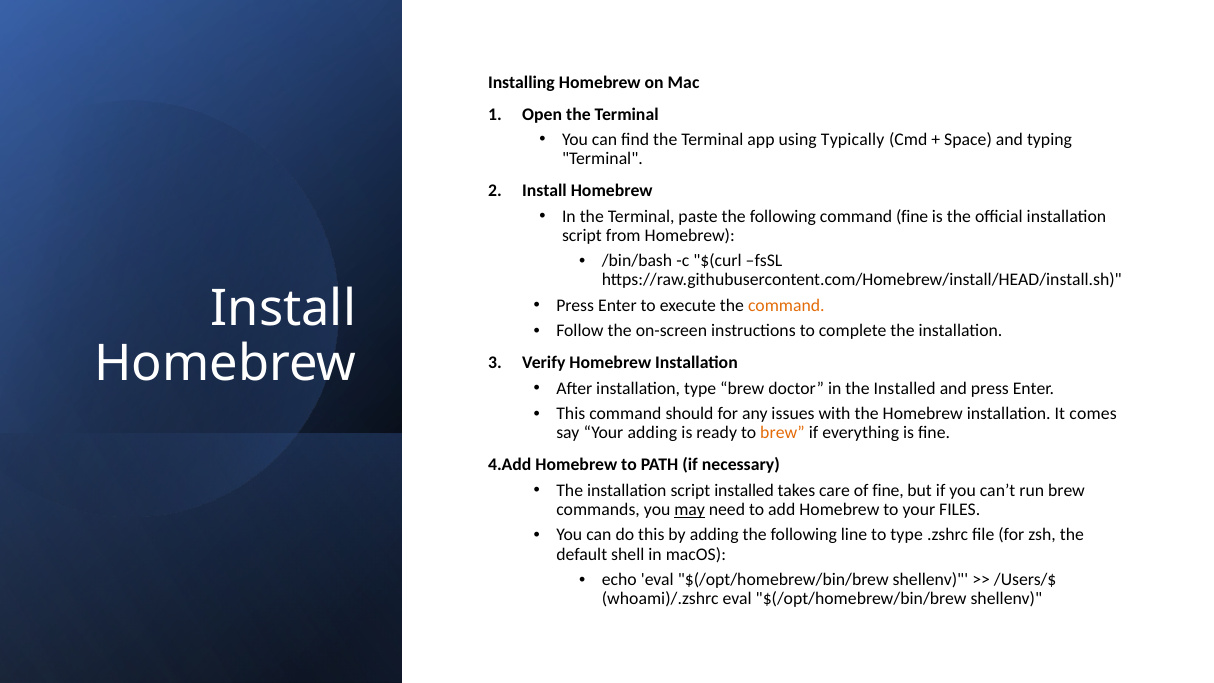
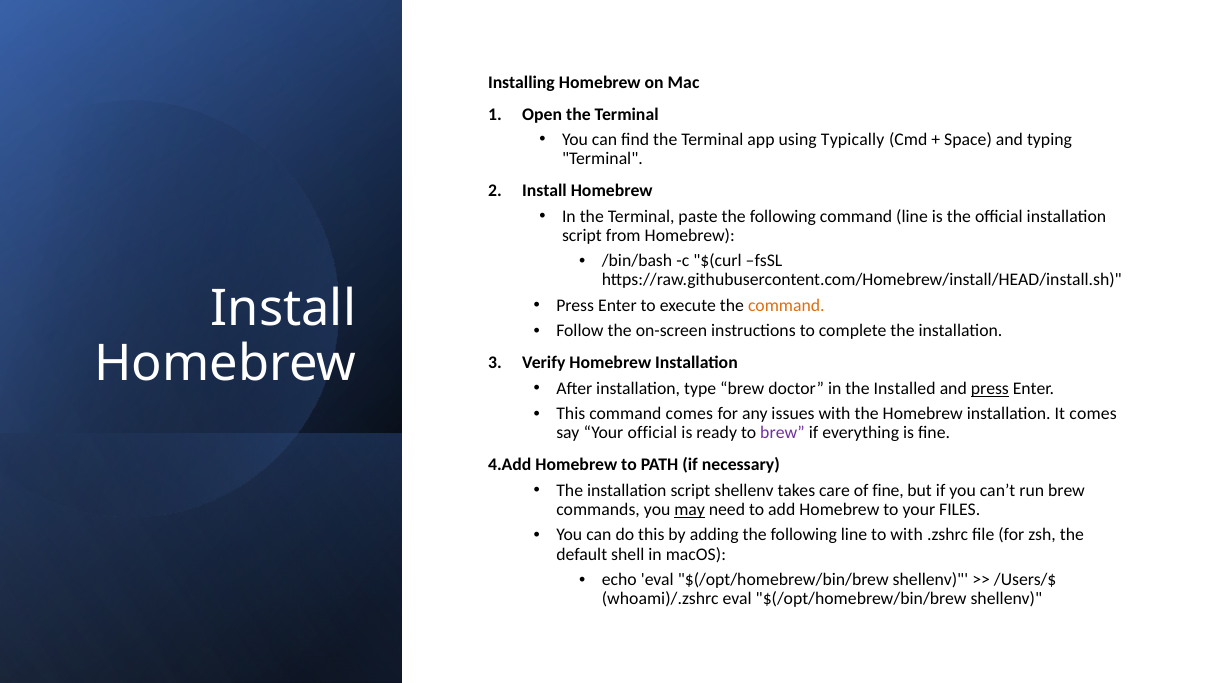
command fine: fine -> line (912, 216)
press underline: none -> present (990, 388)
command should: should -> comes (689, 414)
Your adding: adding -> official (652, 433)
brew colour: orange -> purple (782, 433)
script installed: installed -> shellenv (744, 490)
to type: type -> with (907, 535)
